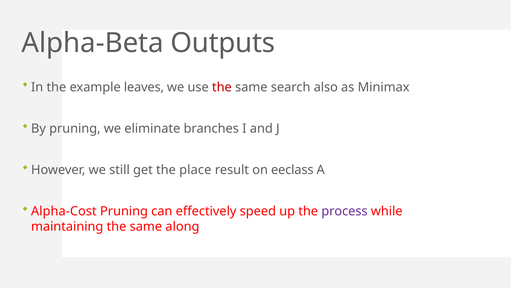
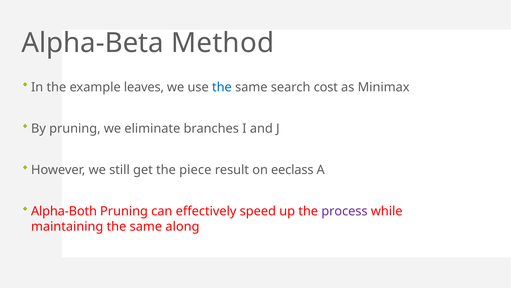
Outputs: Outputs -> Method (223, 43)
the colour: red -> blue (222, 87)
also: also -> cost (326, 87)
place: place -> piece (195, 170)
Alpha-Cost: Alpha-Cost -> Alpha-Both (64, 211)
